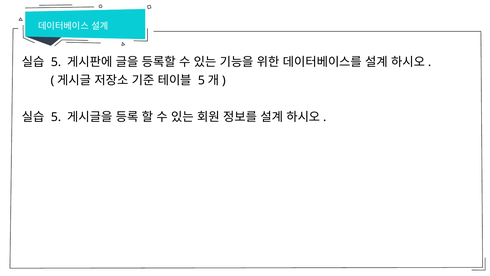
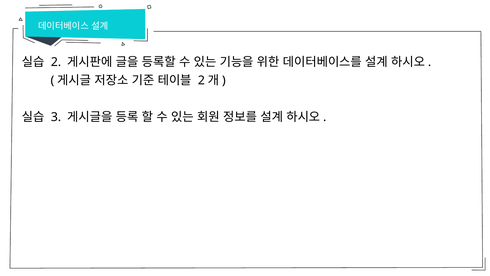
5: 5 -> 2 (56, 62)
5: 5 -> 2 (201, 80)
5: 5 -> 3 (56, 117)
